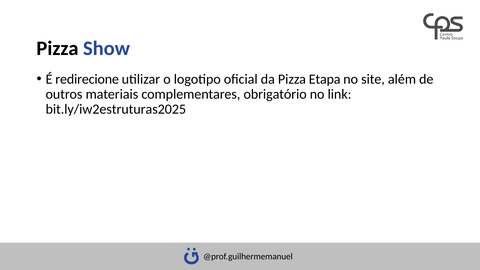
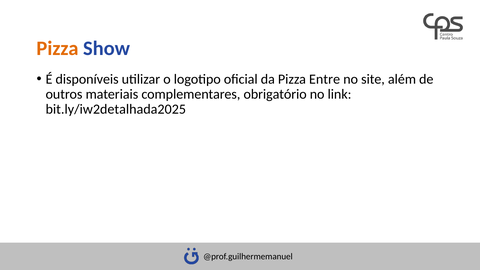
Pizza colour: black -> orange (58, 49)
redirecione: redirecione -> disponíveis (87, 79)
Etapa: Etapa -> Entre (325, 79)
bit.ly/iw2estruturas2025: bit.ly/iw2estruturas2025 -> bit.ly/iw2detalhada2025 (116, 109)
